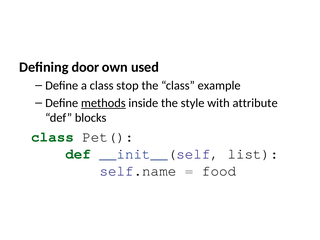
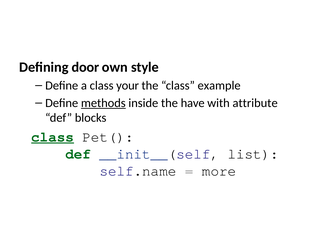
used: used -> style (145, 67)
stop: stop -> your (128, 86)
style: style -> have (193, 103)
class underline: none -> present (53, 137)
food: food -> more (219, 171)
